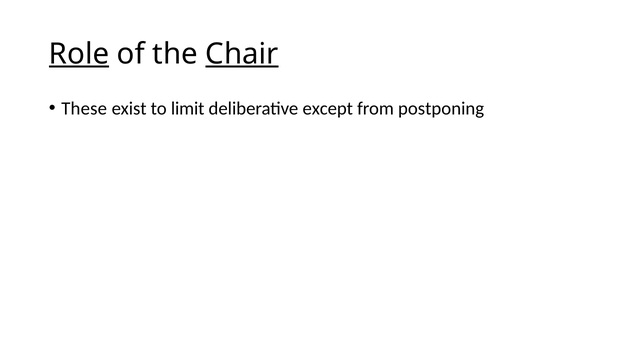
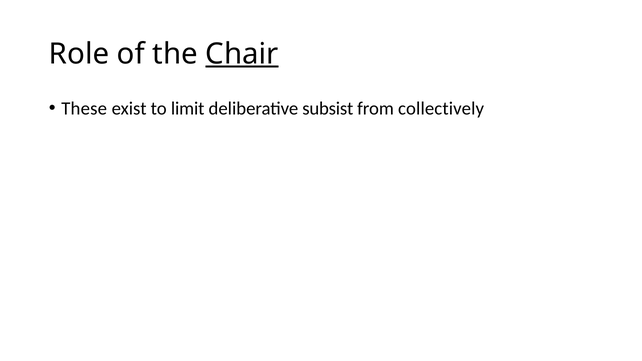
Role underline: present -> none (79, 54)
except: except -> subsist (328, 109)
postponing: postponing -> collectively (441, 109)
